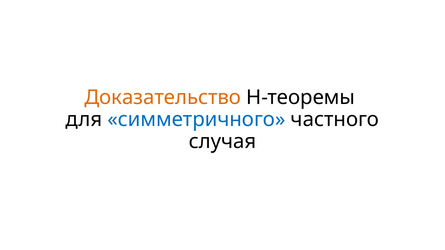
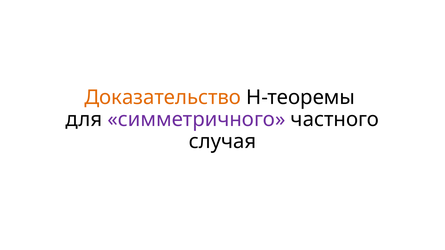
симметричного colour: blue -> purple (196, 120)
